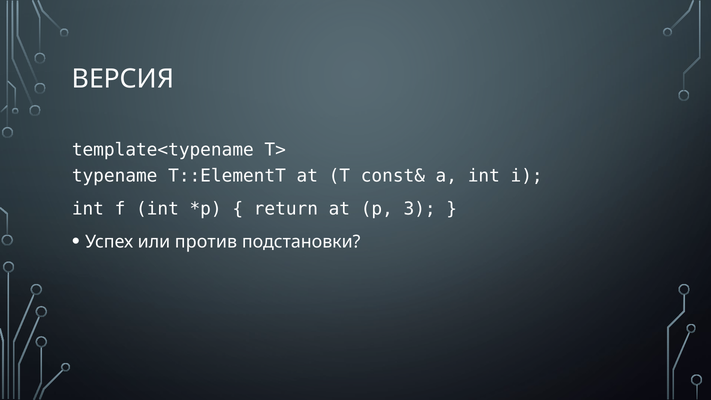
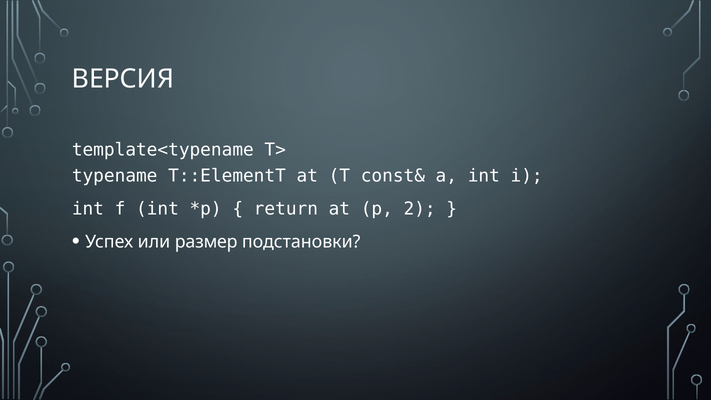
3: 3 -> 2 (420, 209)
против: против -> размер (206, 242)
